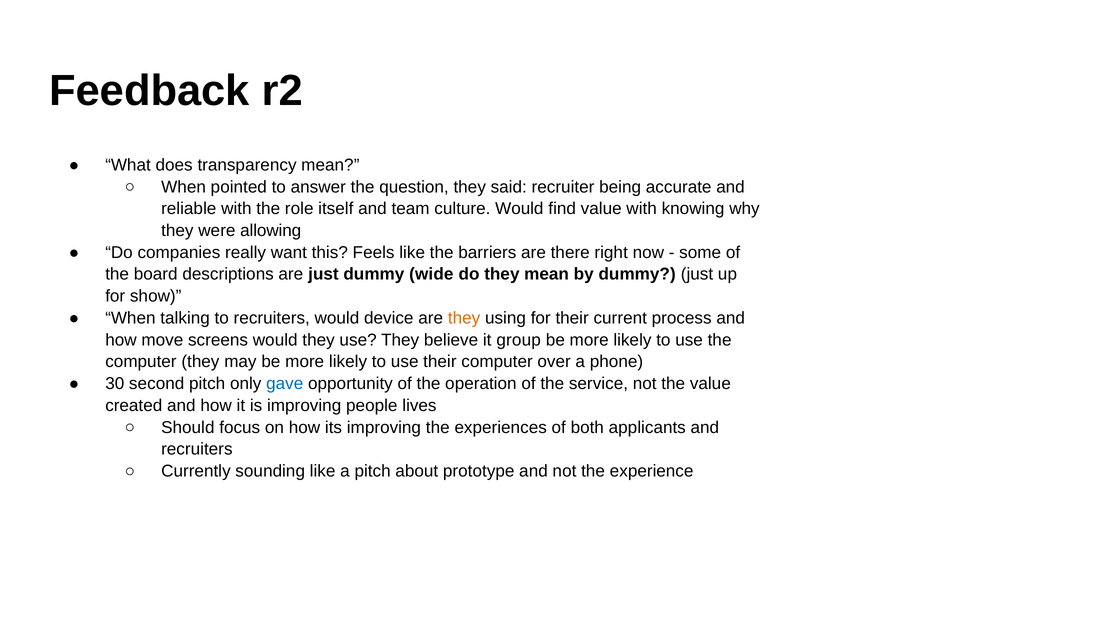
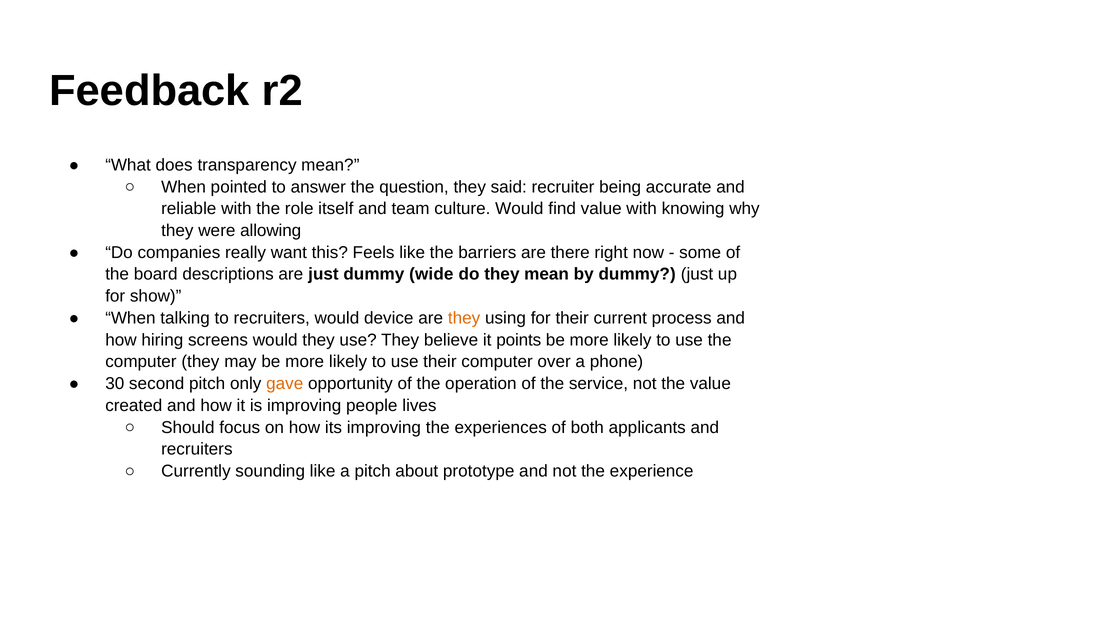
move: move -> hiring (162, 340)
group: group -> points (519, 340)
gave colour: blue -> orange (285, 383)
